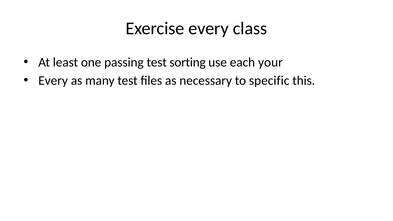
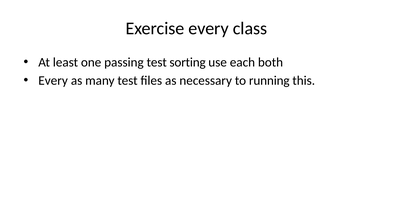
your: your -> both (270, 62)
specific: specific -> running (269, 81)
